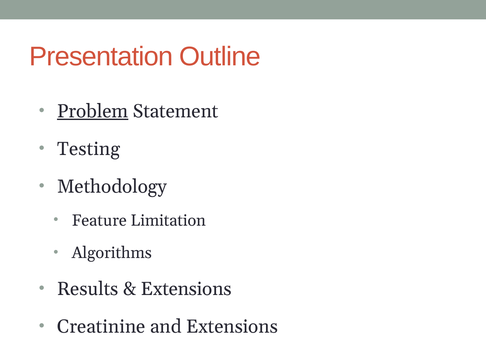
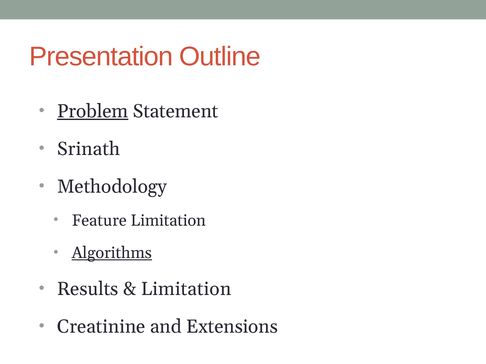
Testing: Testing -> Srinath (89, 149)
Algorithms underline: none -> present (112, 253)
Extensions: Extensions -> Limitation (186, 289)
